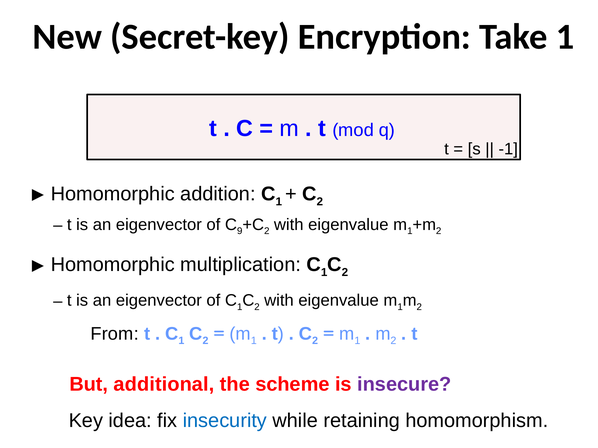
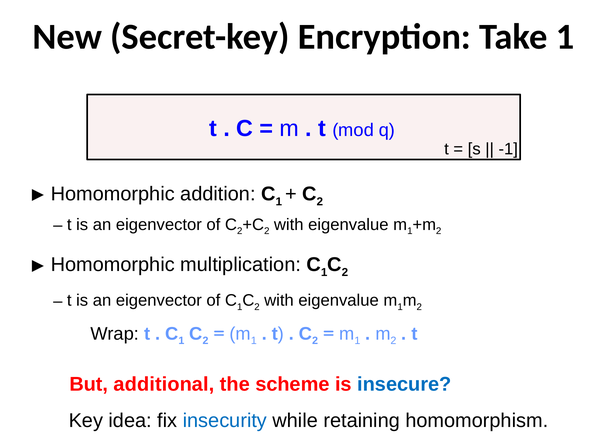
of C 9: 9 -> 2 (240, 231)
From: From -> Wrap (115, 334)
insecure colour: purple -> blue (404, 385)
